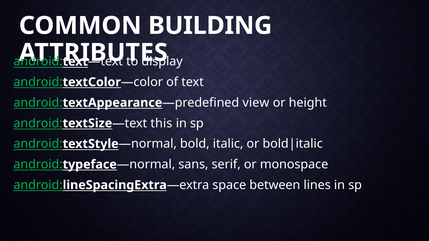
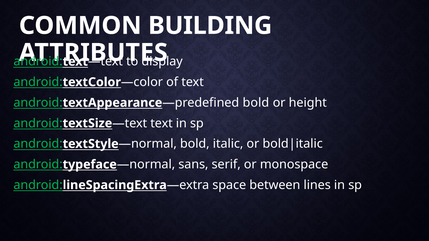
view: view -> bold (256, 103)
this: this -> text (162, 123)
